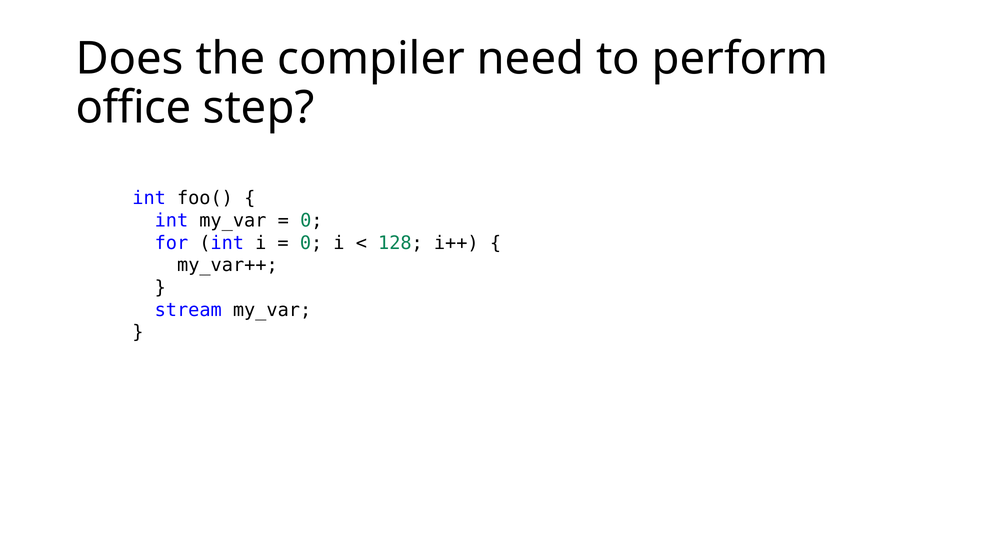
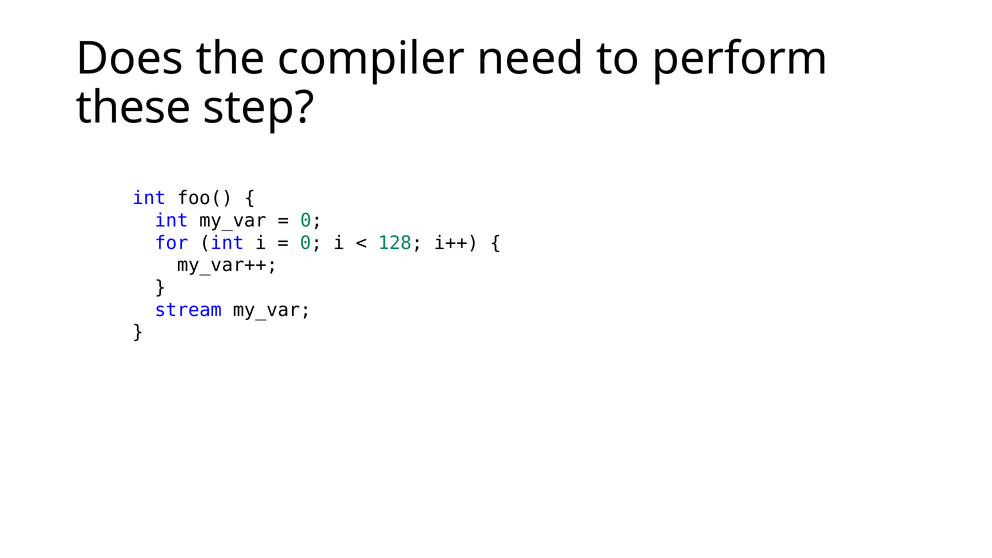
office: office -> these (134, 108)
